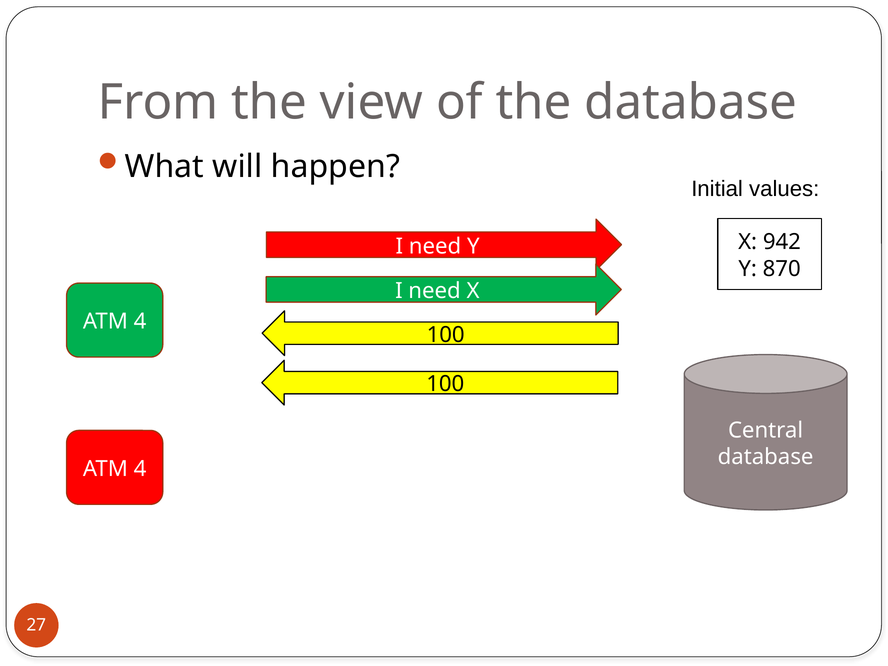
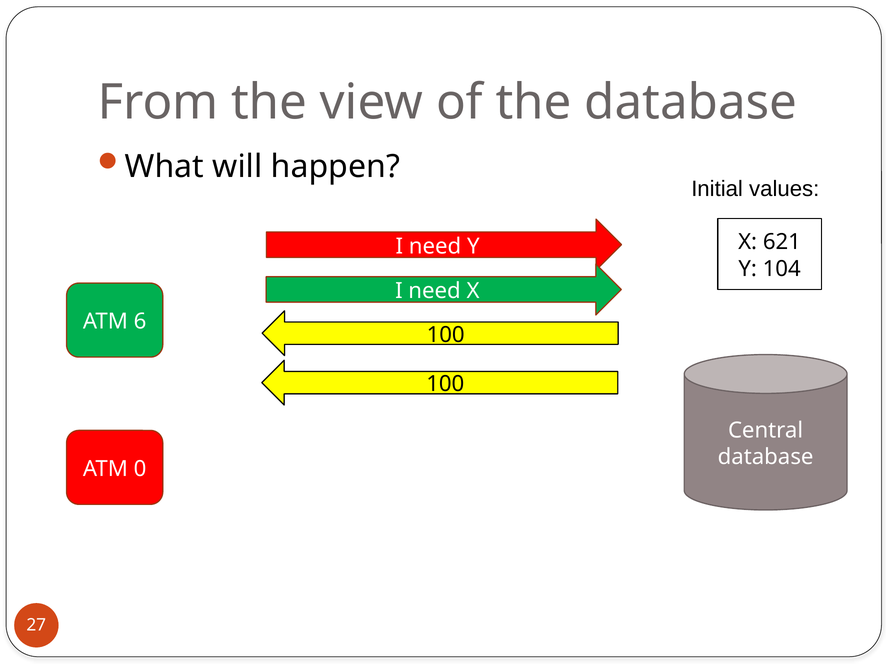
942: 942 -> 621 (782, 242)
870: 870 -> 104 (782, 269)
4: 4 -> 6 (140, 322)
4: 4 -> 0 (140, 469)
